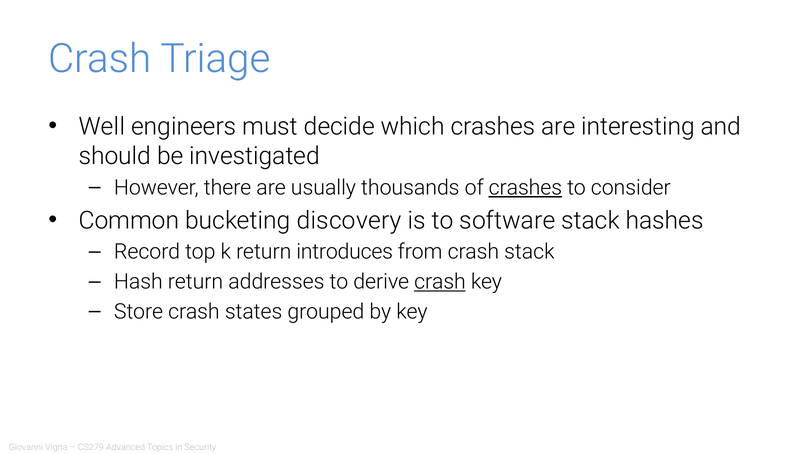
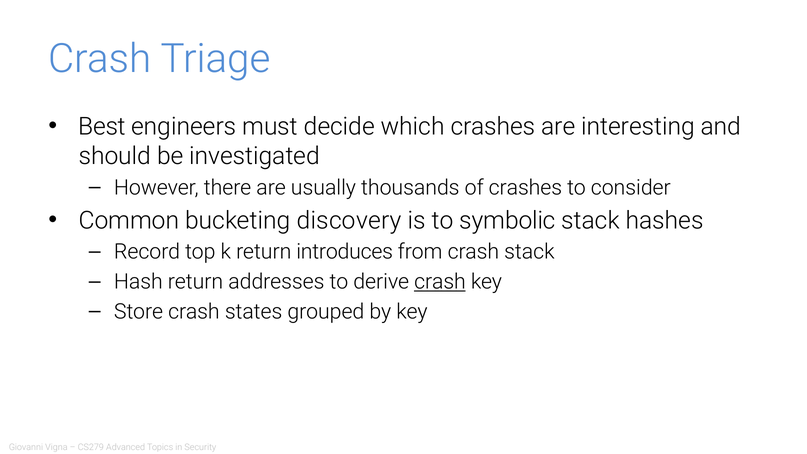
Well: Well -> Best (102, 126)
crashes underline: present -> none (525, 188)
software: software -> symbolic (508, 220)
